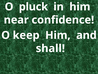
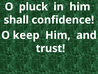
near: near -> shall (16, 20)
shall: shall -> trust (50, 48)
